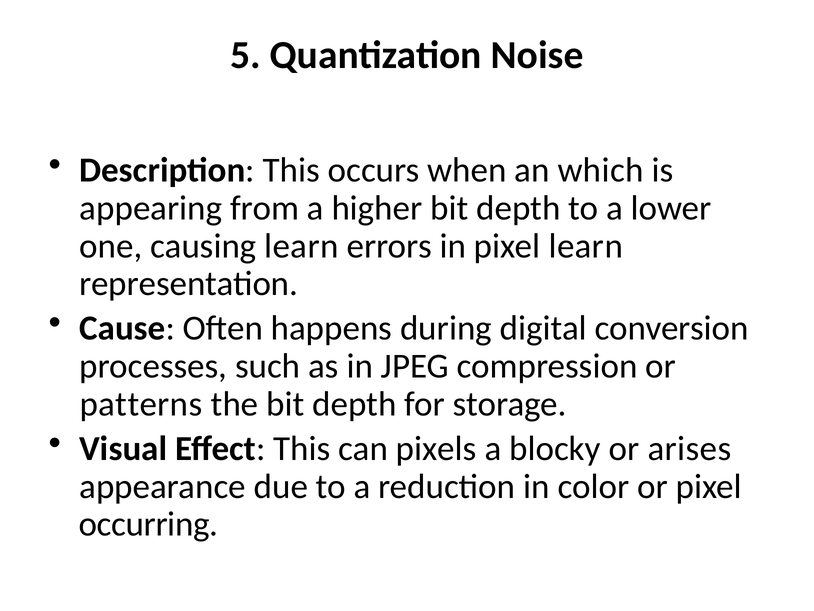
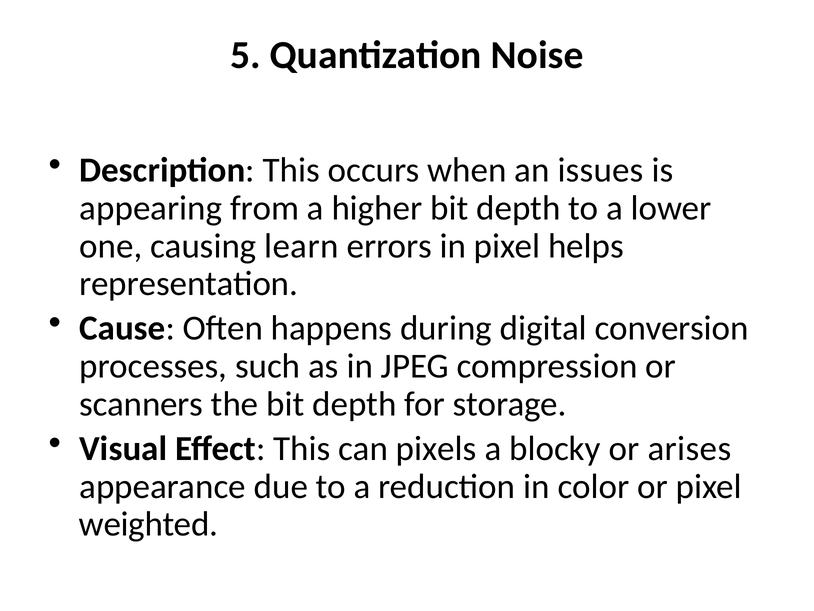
which: which -> issues (601, 170)
pixel learn: learn -> helps (586, 246)
patterns: patterns -> scanners (141, 404)
occurring: occurring -> weighted (148, 524)
